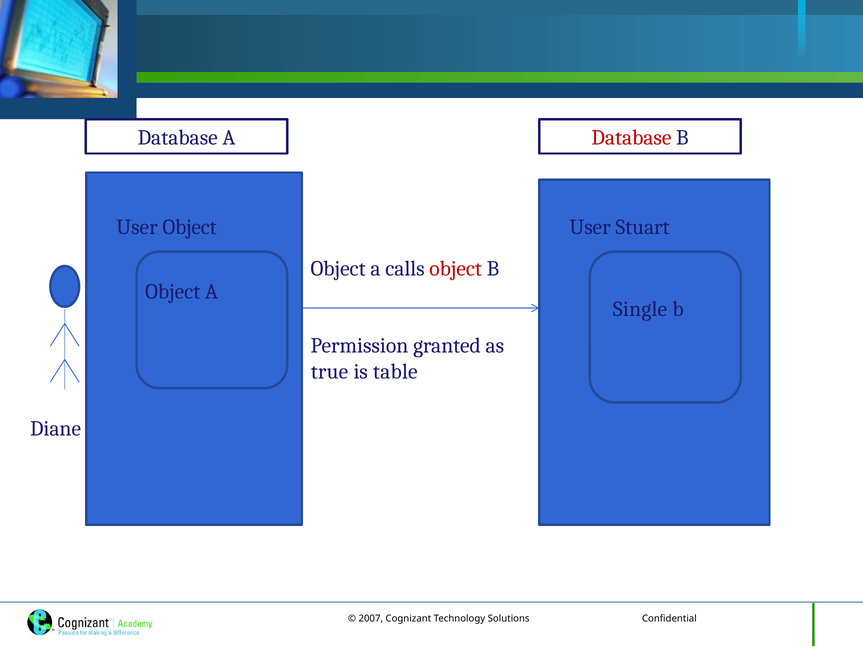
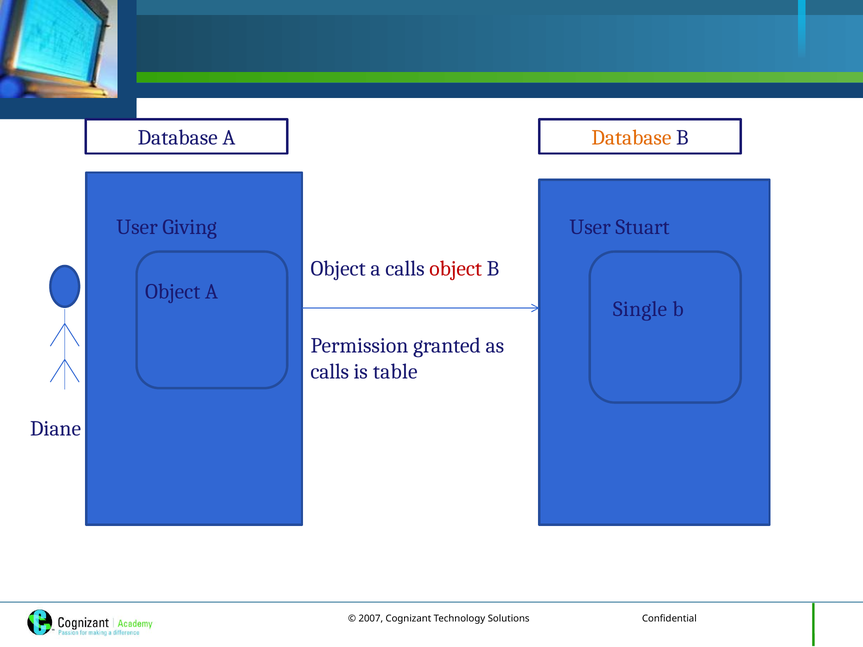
Database colour: red -> orange (631, 138)
User Object: Object -> Giving (190, 227)
true: true -> calls (330, 372)
